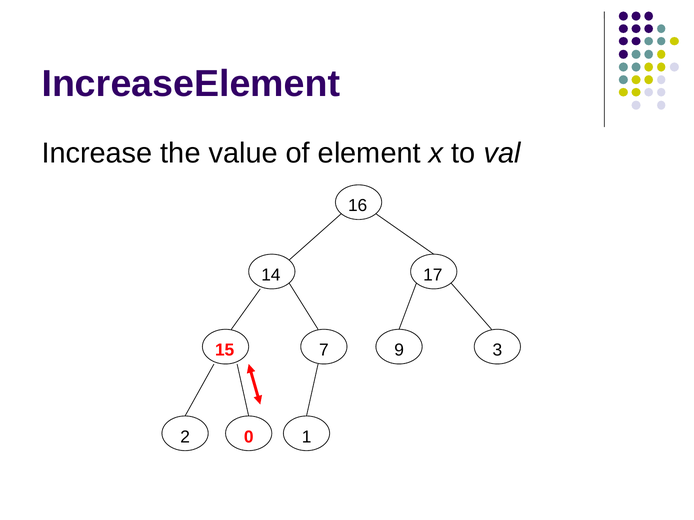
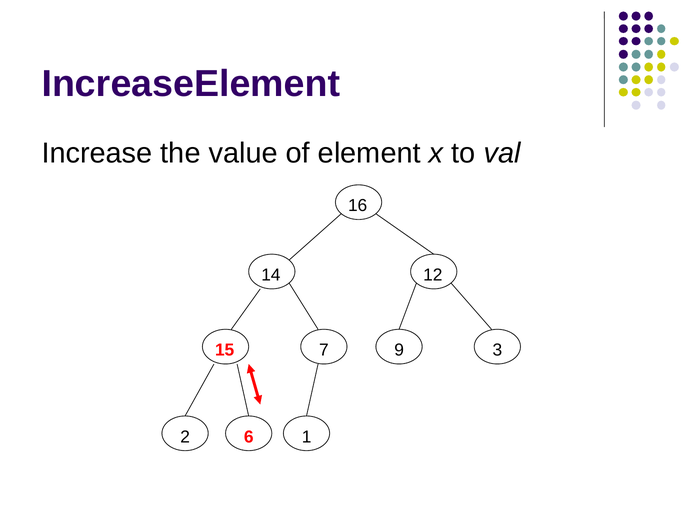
17: 17 -> 12 (433, 275)
0: 0 -> 6 (249, 437)
